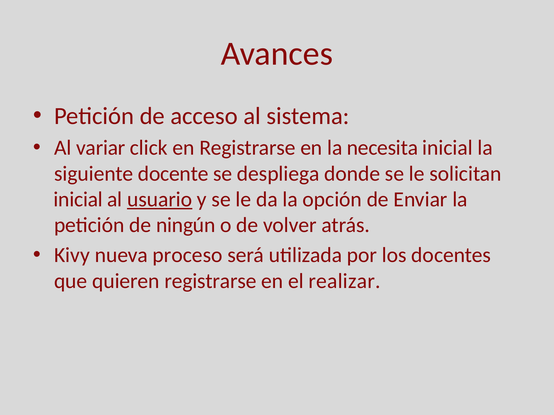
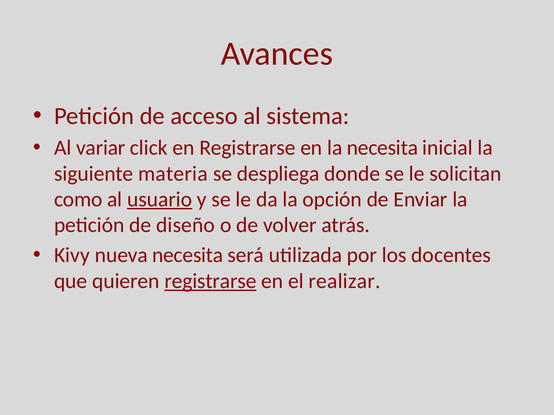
docente: docente -> materia (173, 174)
inicial: inicial -> como (78, 200)
ningún: ningún -> diseño (186, 225)
nueva proceso: proceso -> necesita (188, 256)
registrarse underline: none -> present (210, 281)
